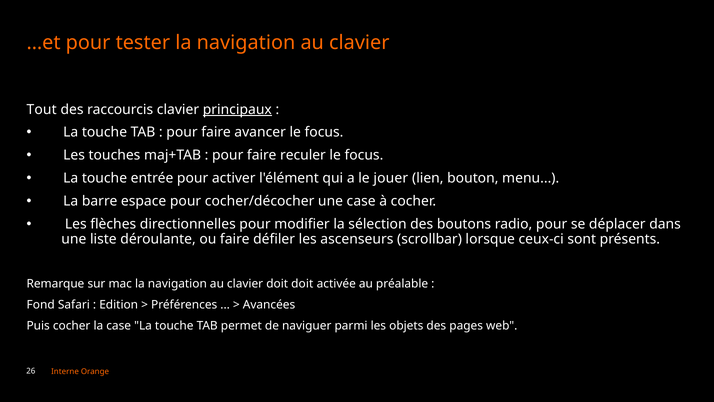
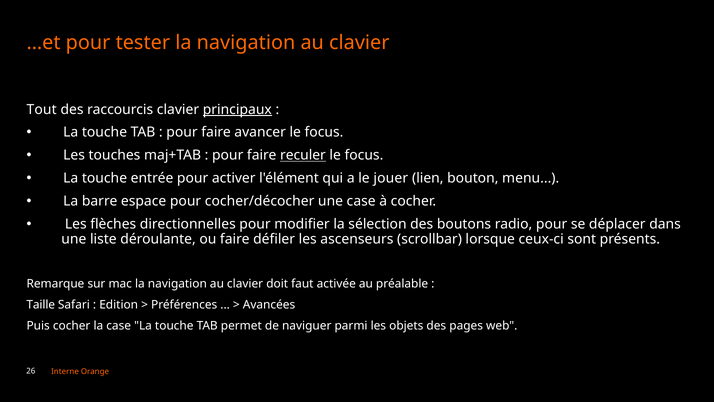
reculer underline: none -> present (303, 155)
doit doit: doit -> faut (302, 284)
Fond: Fond -> Taille (41, 305)
